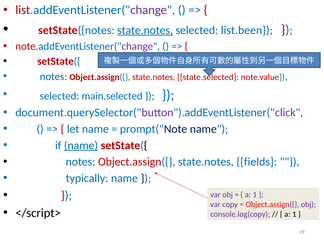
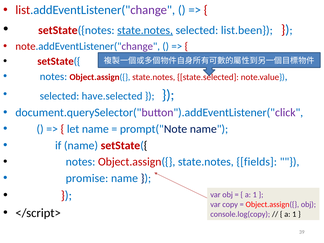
main.selected: main.selected -> have.selected (112, 96)
name underline: present -> none (81, 145)
typically: typically -> promise (87, 178)
